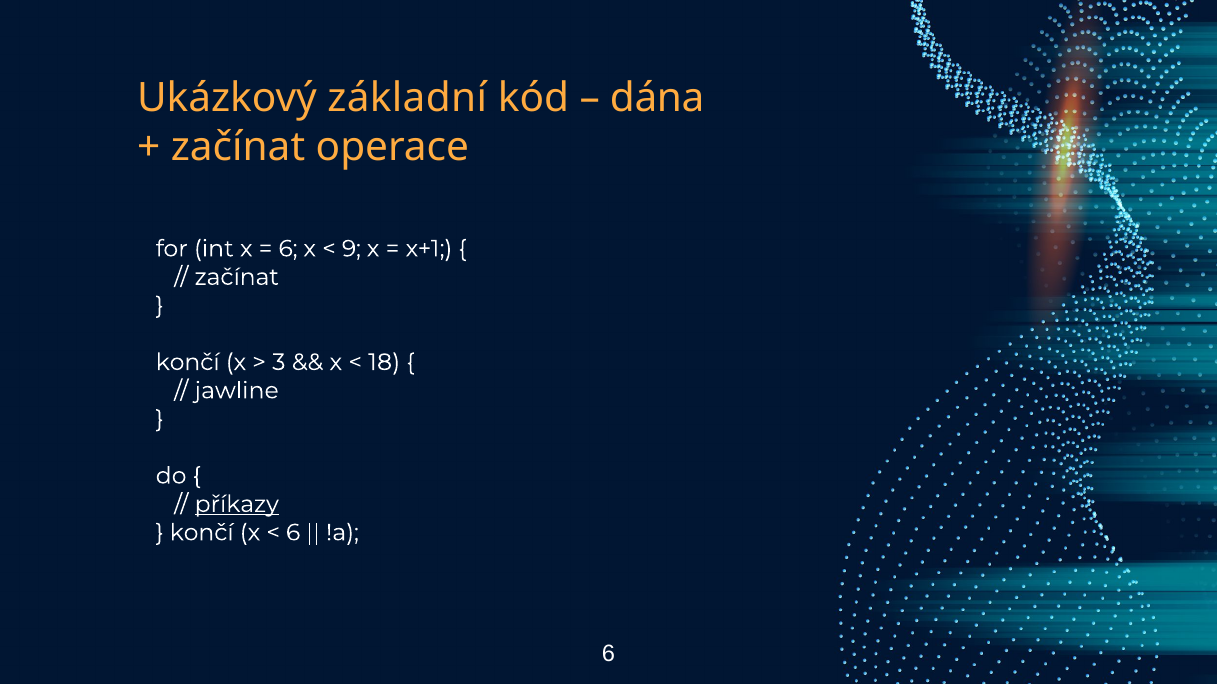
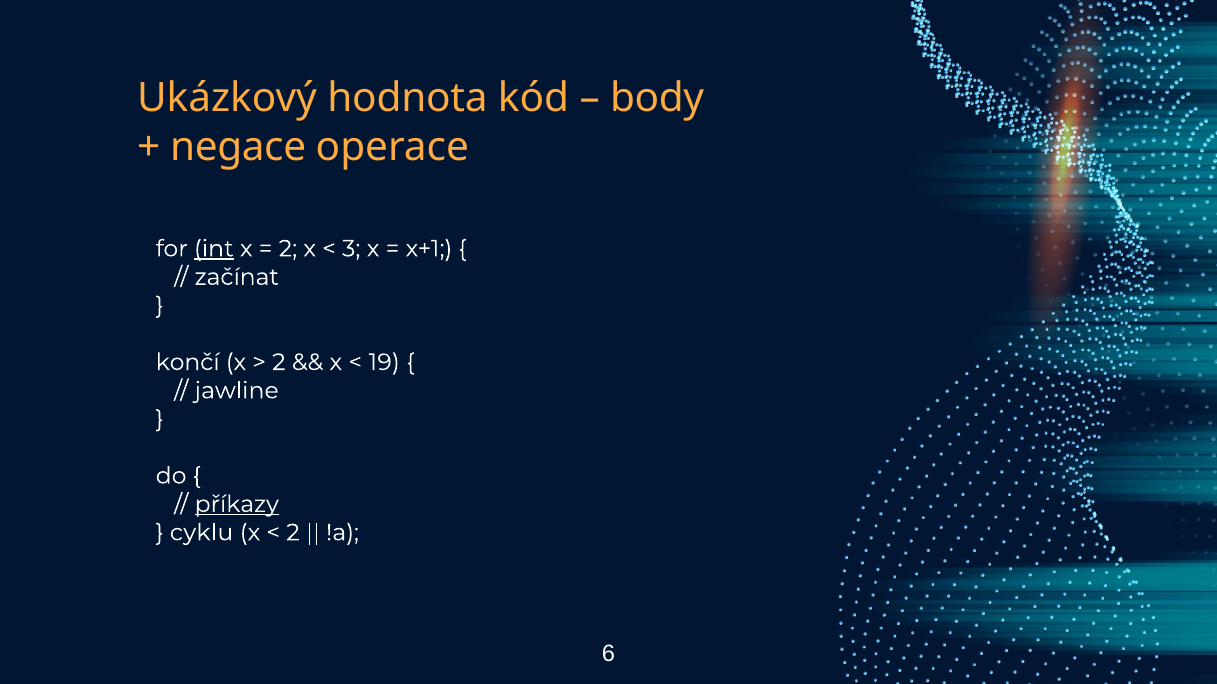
základní: základní -> hodnota (407, 99)
dána: dána -> body (657, 99)
začínat: začínat -> negace (238, 147)
int underline: none -> present (214, 249)
6: 6 -> 2 (288, 249)
9: 9 -> 3 (351, 249)
3: 3 -> 2 (279, 363)
18: 18 -> 19 (384, 363)
končí: končí -> cyklu (201, 533)
6: 6 -> 2 (293, 533)
